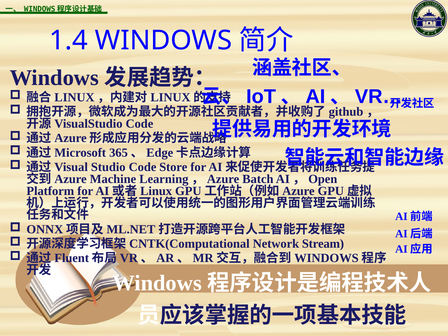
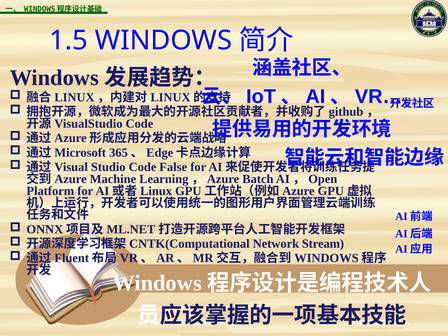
1.4: 1.4 -> 1.5 (69, 40)
Store: Store -> False (173, 167)
